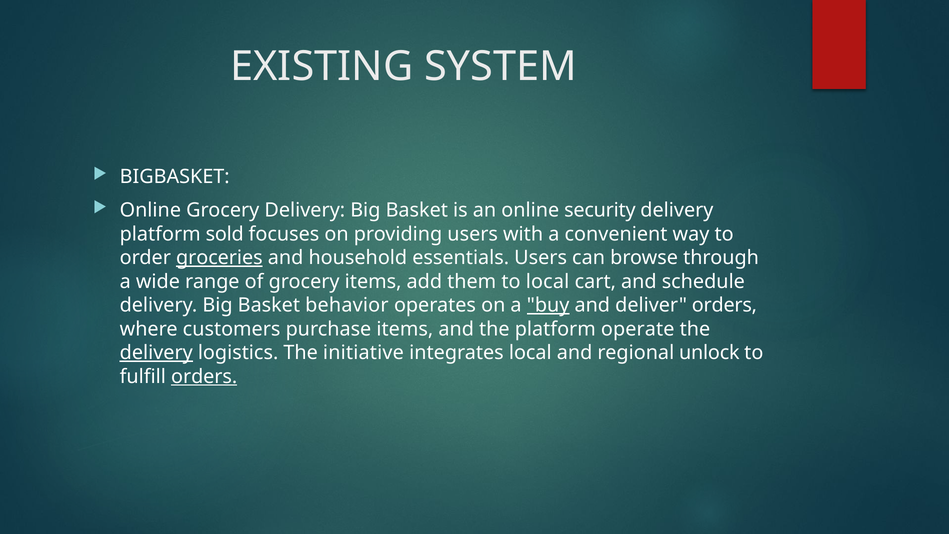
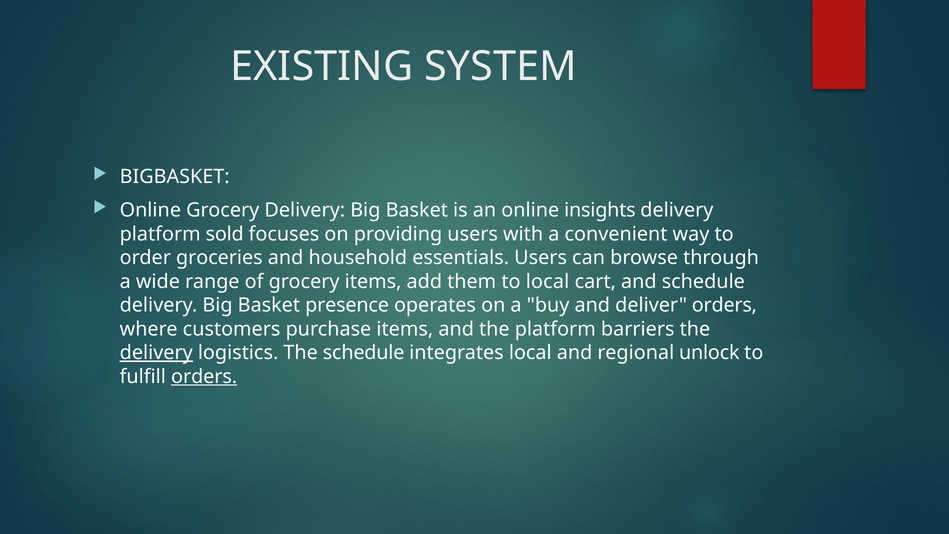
security: security -> insights (600, 210)
groceries underline: present -> none (219, 258)
behavior: behavior -> presence (347, 305)
buy underline: present -> none (548, 305)
operate: operate -> barriers (638, 329)
The initiative: initiative -> schedule (364, 353)
